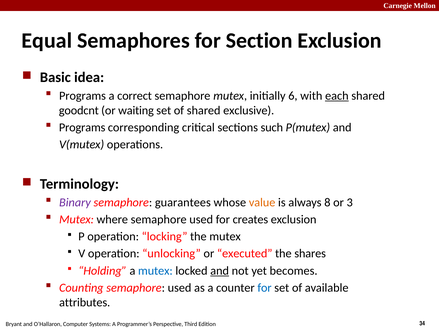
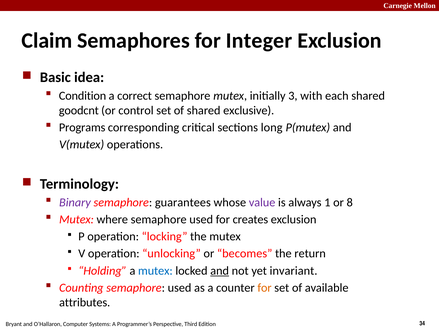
Equal: Equal -> Claim (47, 41)
Section: Section -> Integer (259, 41)
Programs: Programs -> Condition (83, 96)
6: 6 -> 3 (293, 96)
each underline: present -> none (337, 96)
waiting: waiting -> control (136, 110)
such: such -> long (272, 127)
value colour: orange -> purple (262, 203)
8: 8 -> 1 (327, 203)
3: 3 -> 8 (350, 203)
executed: executed -> becomes (245, 254)
shares: shares -> return (310, 254)
becomes: becomes -> invariant (294, 271)
for colour: blue -> orange (265, 288)
